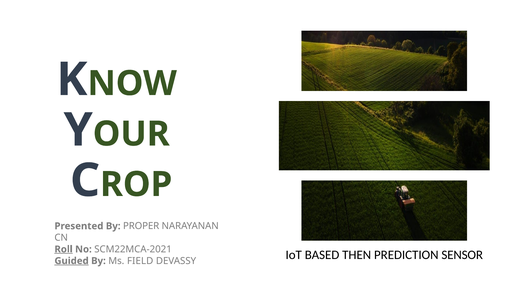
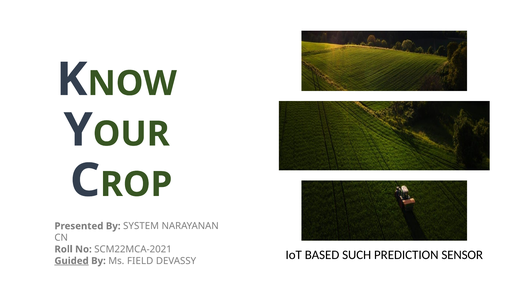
PROPER: PROPER -> SYSTEM (141, 226)
Roll underline: present -> none (64, 249)
THEN: THEN -> SUCH (357, 255)
